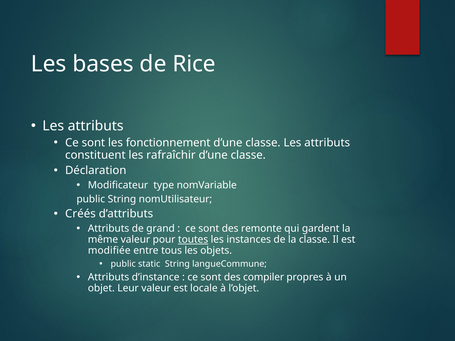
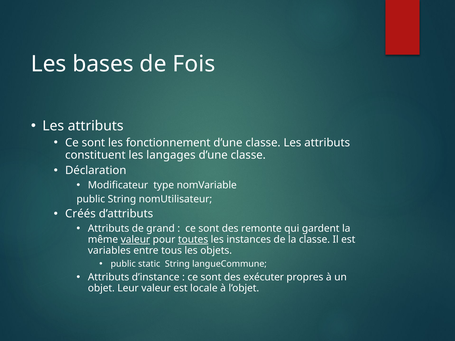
Rice: Rice -> Fois (194, 64)
rafraîchir: rafraîchir -> langages (171, 155)
valeur underline: none -> present (135, 240)
modifiée: modifiée -> variables (109, 251)
compiler: compiler -> exécuter (264, 277)
